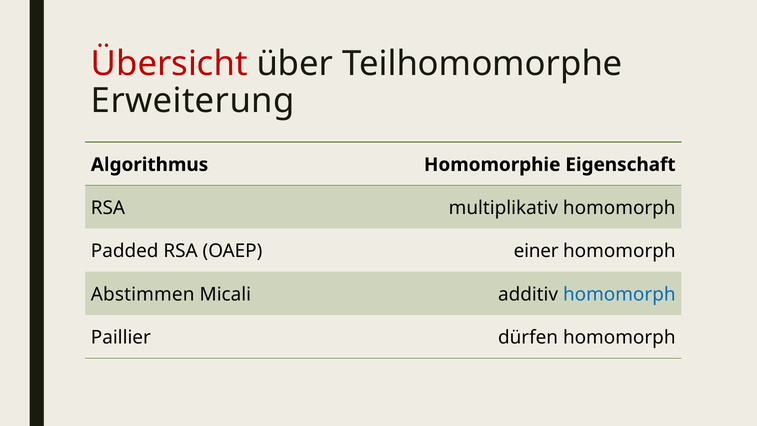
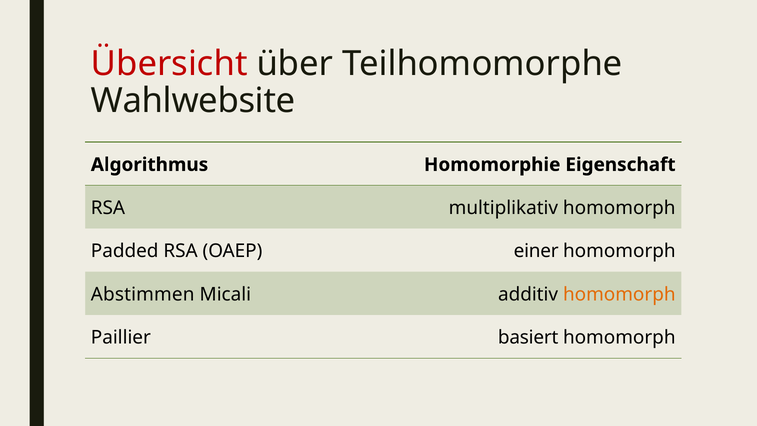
Erweiterung: Erweiterung -> Wahlwebsite (193, 101)
homomorph colour: blue -> orange (619, 294)
dürfen: dürfen -> basiert (528, 337)
